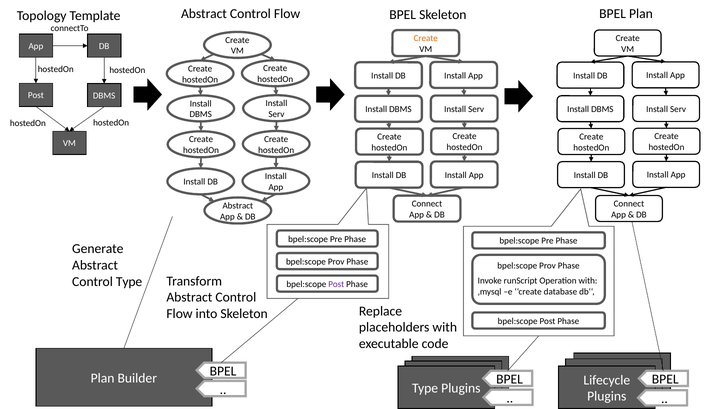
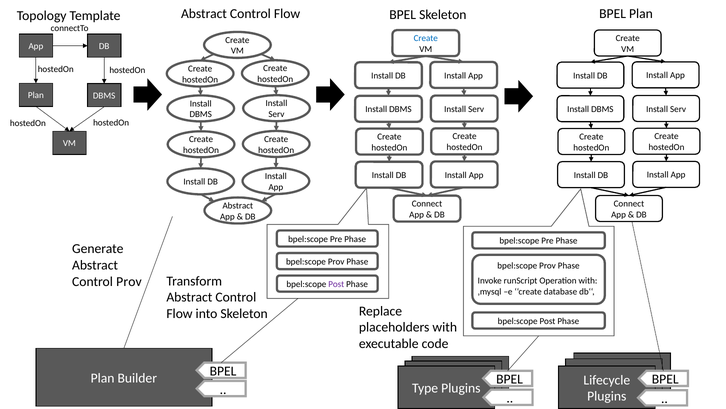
Create colour: orange -> blue (426, 38)
Post: Post -> Plan (36, 95)
Control Type: Type -> Prov (129, 281)
